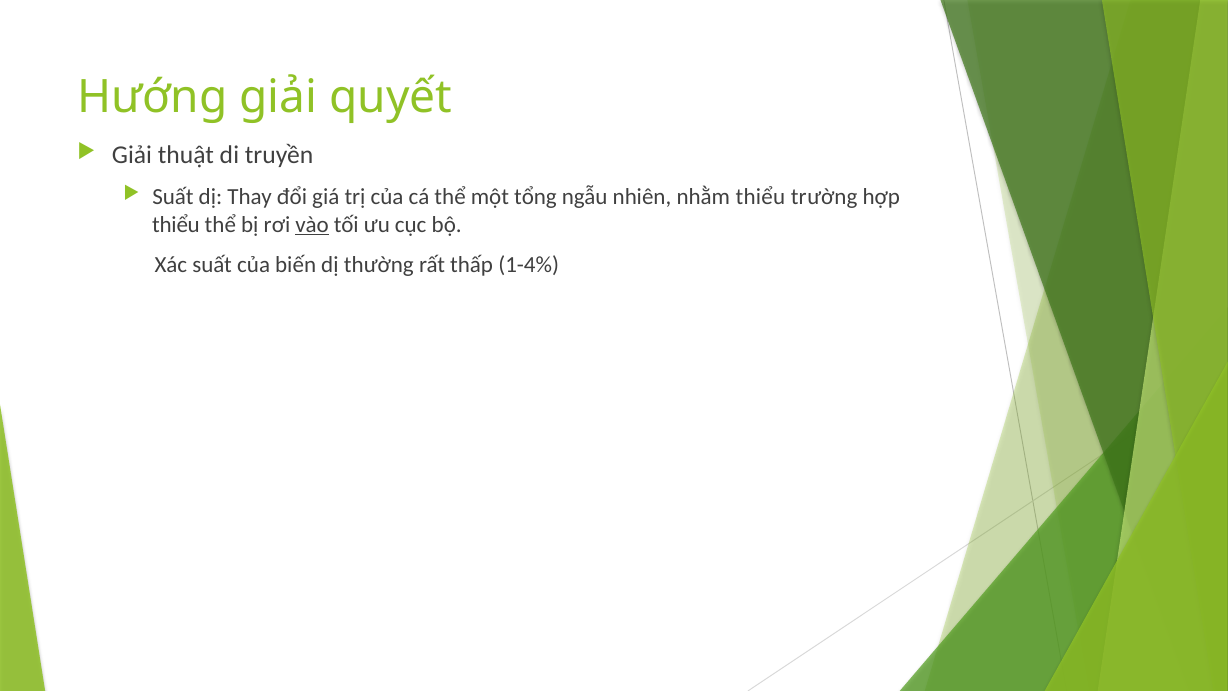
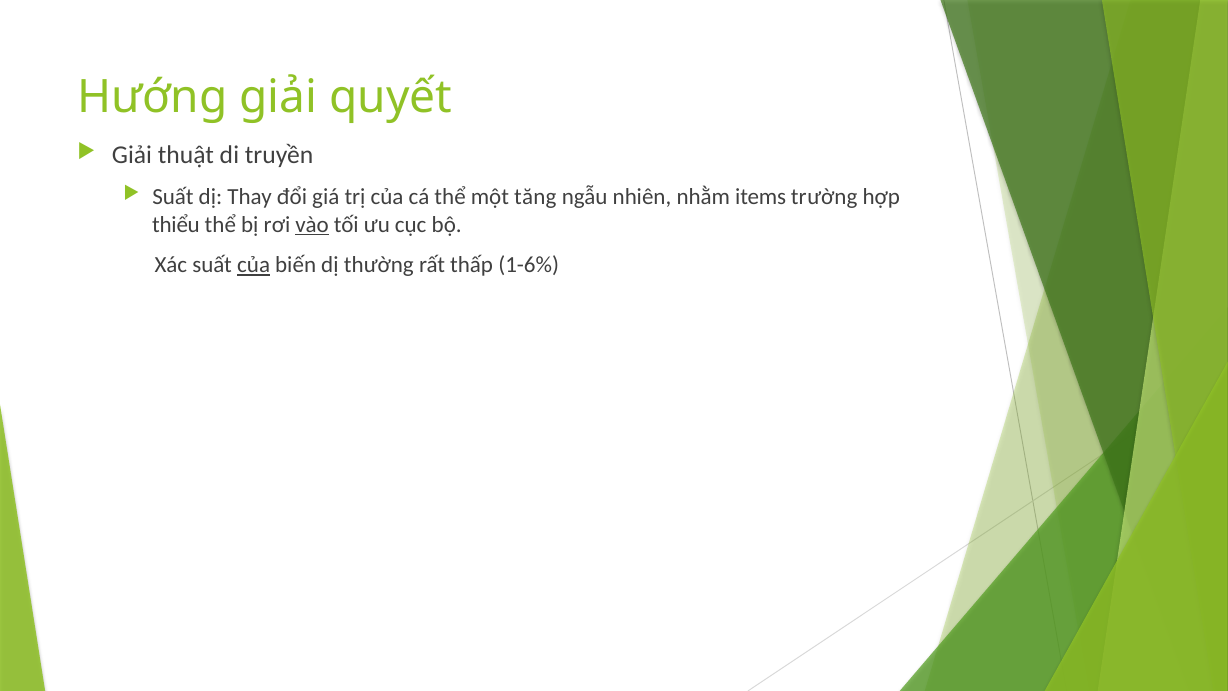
tổng: tổng -> tăng (535, 197)
nhằm thiểu: thiểu -> items (761, 197)
của underline: none -> present (254, 265)
1-4%: 1-4% -> 1-6% (529, 265)
